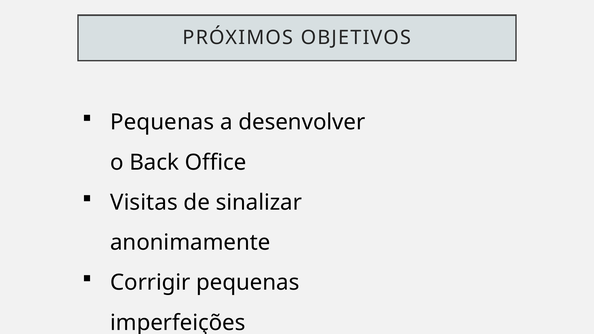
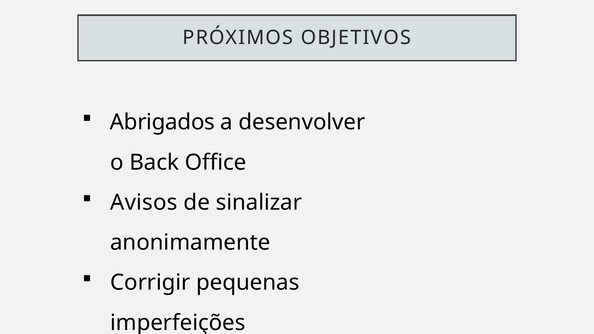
Pequenas: Pequenas -> Abrigados (162, 122)
Visitas: Visitas -> Avisos (144, 203)
